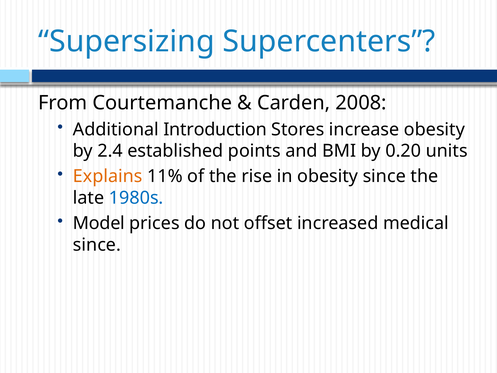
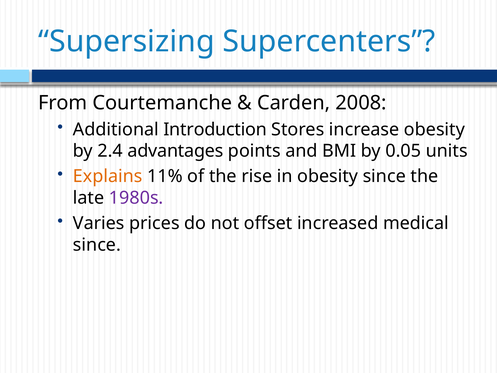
established: established -> advantages (175, 151)
0.20: 0.20 -> 0.05 (403, 151)
1980s colour: blue -> purple (136, 198)
Model: Model -> Varies (99, 223)
